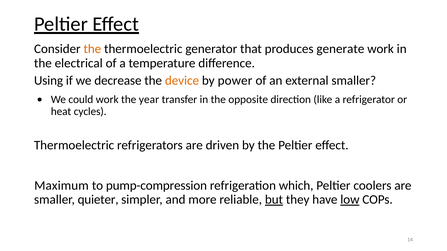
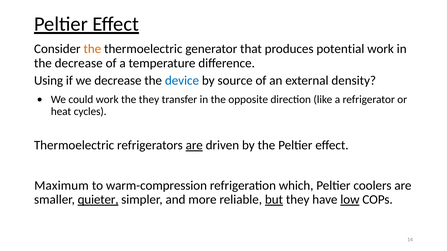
generate: generate -> potential (340, 49)
the electrical: electrical -> decrease (79, 63)
device colour: orange -> blue (182, 81)
power: power -> source (235, 81)
external smaller: smaller -> density (354, 81)
the year: year -> they (149, 100)
are underline: none -> present (194, 146)
pump-compression: pump-compression -> warm-compression (156, 186)
quieter underline: none -> present (98, 200)
